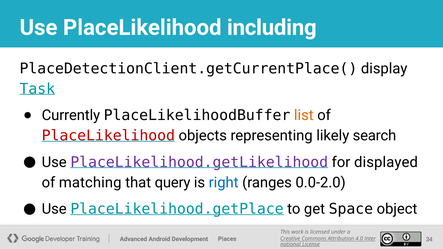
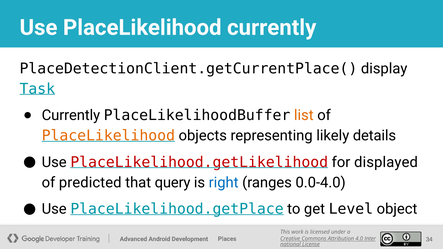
PlaceLikelihood including: including -> currently (272, 28)
PlaceLikelihood colour: red -> orange (108, 136)
search: search -> details (374, 136)
PlaceLikelihood.getLikelihood colour: purple -> red (199, 162)
matching: matching -> predicted (90, 183)
0.0-2.0: 0.0-2.0 -> 0.0-4.0 (321, 183)
Space: Space -> Level (351, 209)
